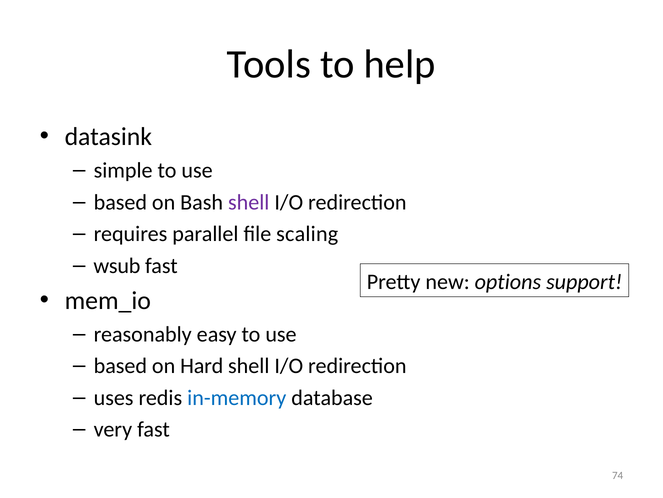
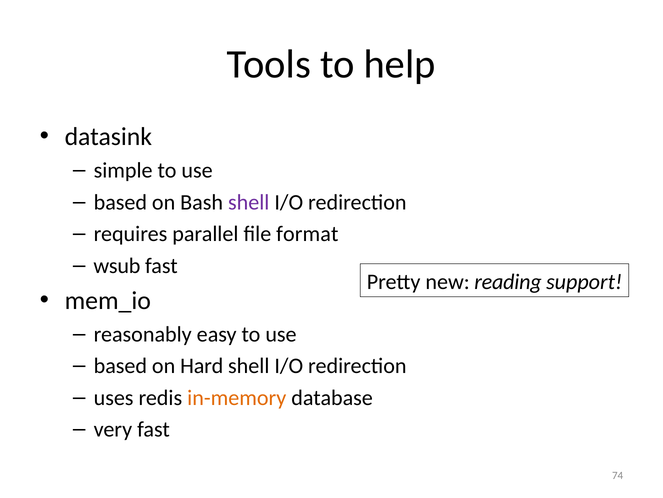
scaling: scaling -> format (307, 234)
options: options -> reading (508, 281)
in-memory colour: blue -> orange (237, 397)
